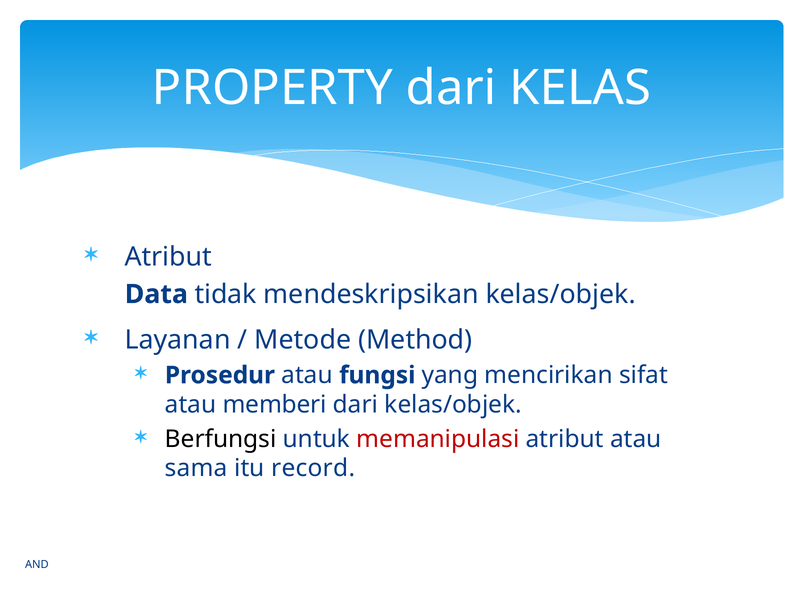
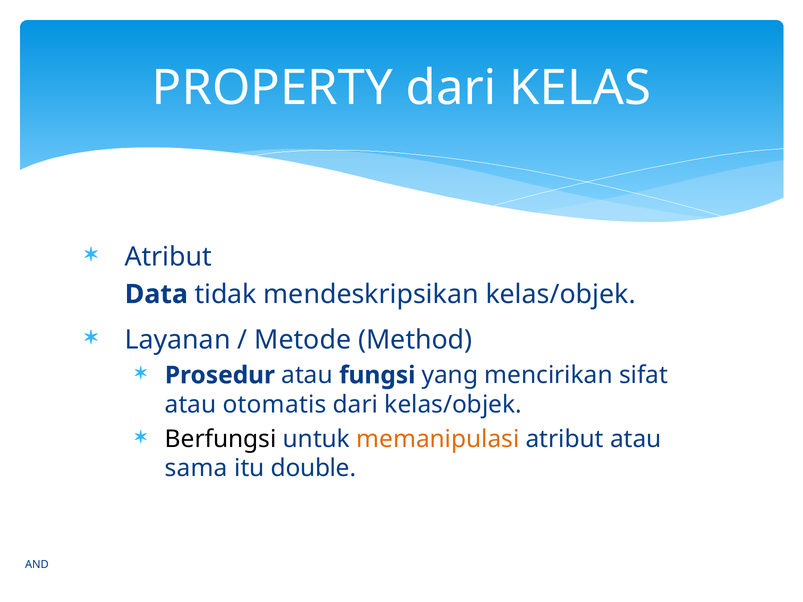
memberi: memberi -> otomatis (275, 405)
memanipulasi colour: red -> orange (438, 439)
record: record -> double (313, 469)
